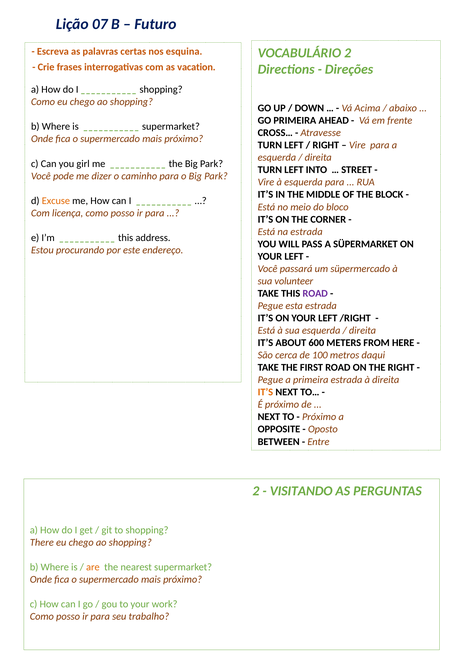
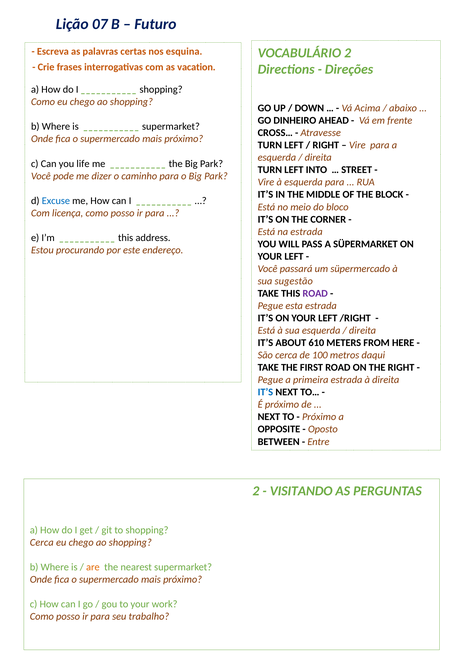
GO PRIMEIRA: PRIMEIRA -> DINHEIRO (295, 120)
girl: girl -> life (83, 164)
Excuse colour: orange -> blue (56, 201)
volunteer: volunteer -> sugestão (294, 281)
600: 600 -> 610 (316, 343)
IT’S colour: orange -> blue (265, 392)
There: There -> Cerca (42, 542)
